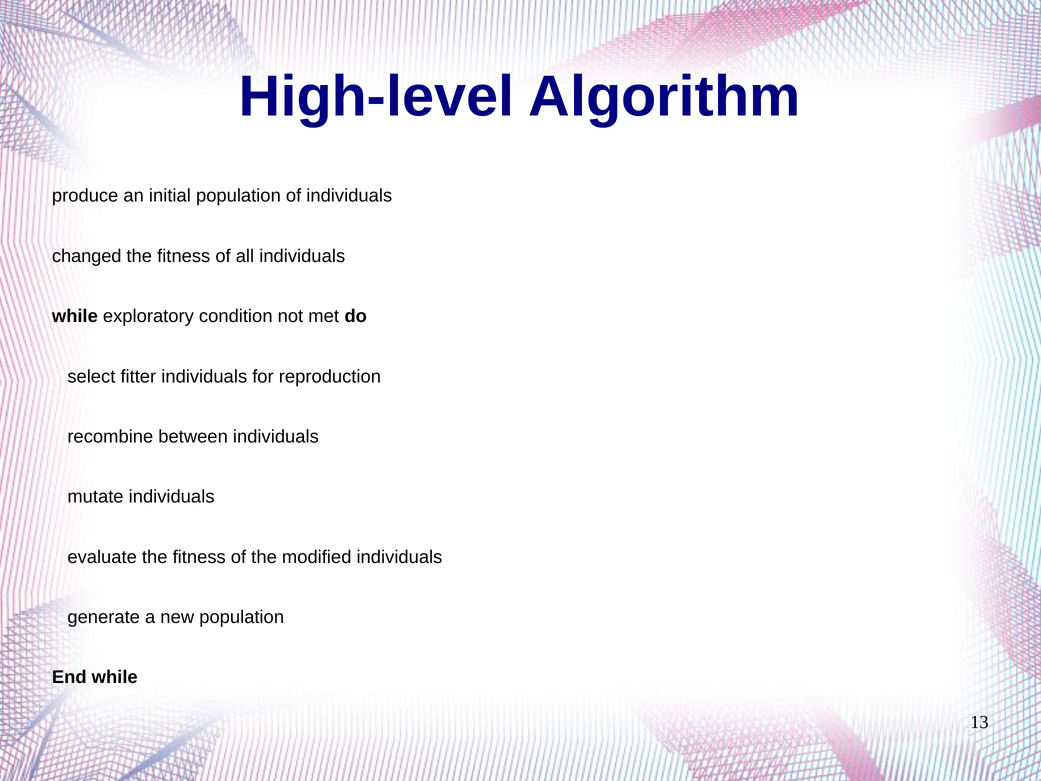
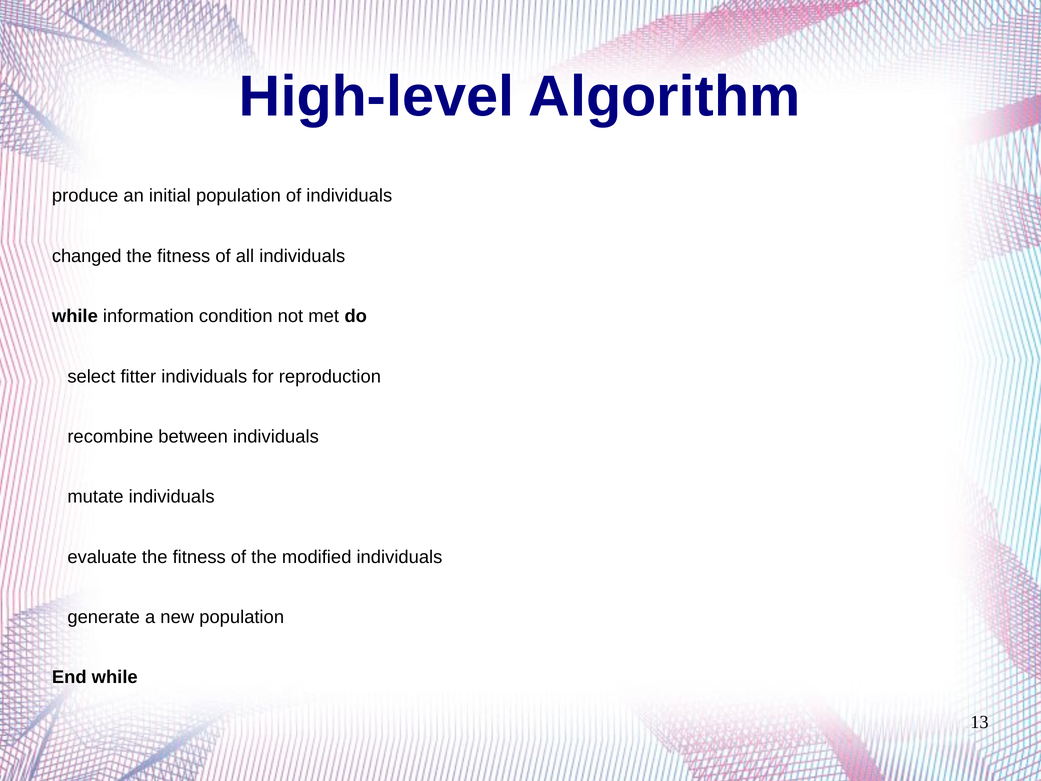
exploratory: exploratory -> information (148, 316)
